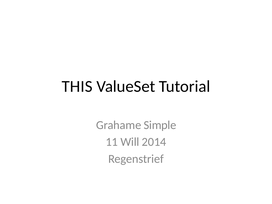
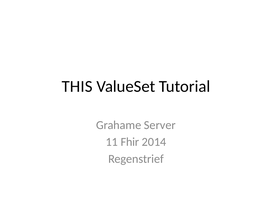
Simple: Simple -> Server (160, 125)
Will: Will -> Fhir (130, 142)
